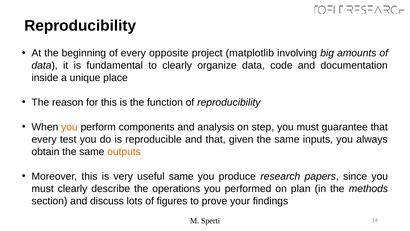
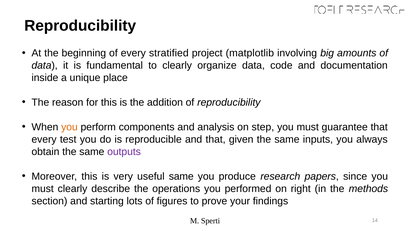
opposite: opposite -> stratified (169, 53)
function: function -> addition (165, 102)
outputs colour: orange -> purple (124, 151)
plan: plan -> right (301, 188)
discuss: discuss -> starting (107, 201)
